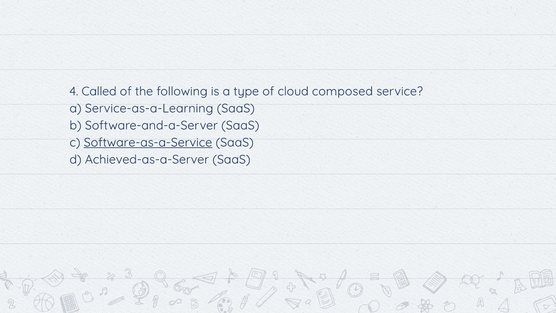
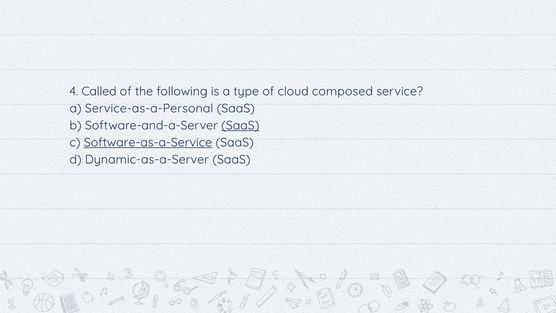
Service-as-a-Learning: Service-as-a-Learning -> Service-as-a-Personal (149, 108)
SaaS underline: none -> present (240, 125)
Achieved-as-a-Server: Achieved-as-a-Server -> Dynamic-as-a-Server (147, 159)
